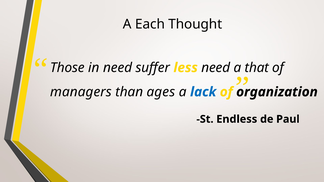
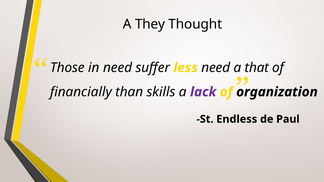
Each: Each -> They (150, 24)
managers: managers -> financially (81, 92)
ages: ages -> skills (161, 92)
lack colour: blue -> purple (203, 92)
